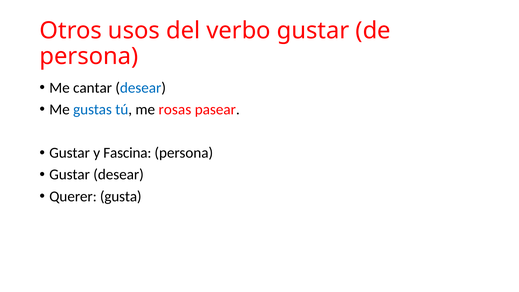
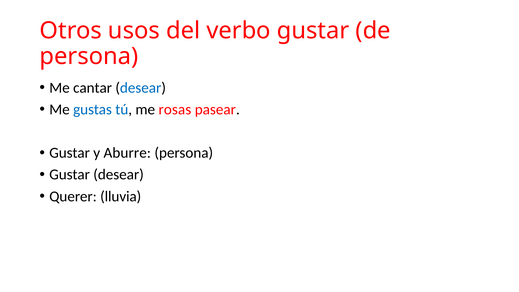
Fascina: Fascina -> Aburre (127, 153)
gusta: gusta -> lluvia (121, 196)
